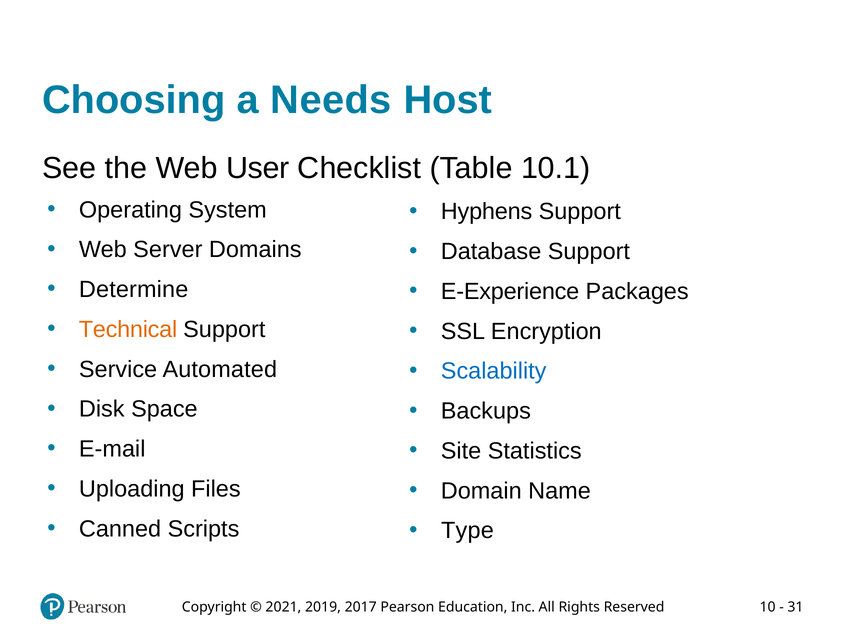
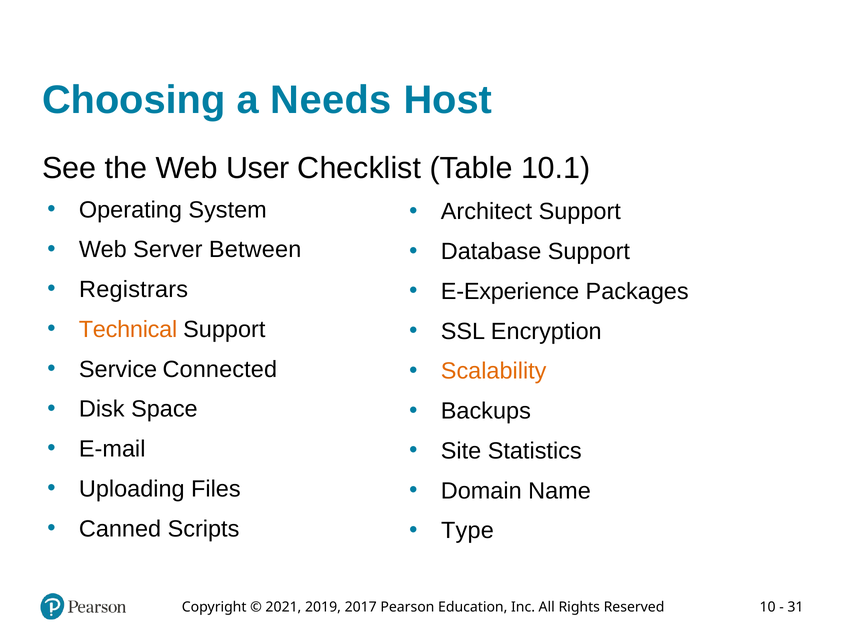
Hyphens: Hyphens -> Architect (486, 212)
Domains: Domains -> Between (255, 250)
Determine: Determine -> Registrars (134, 290)
Automated: Automated -> Connected (220, 369)
Scalability colour: blue -> orange (494, 371)
